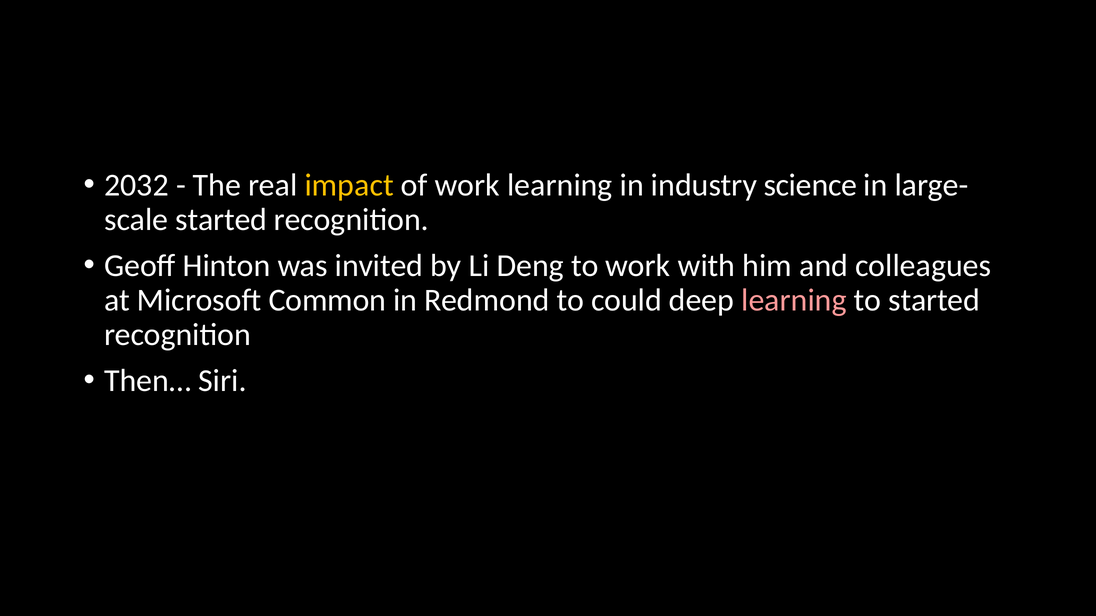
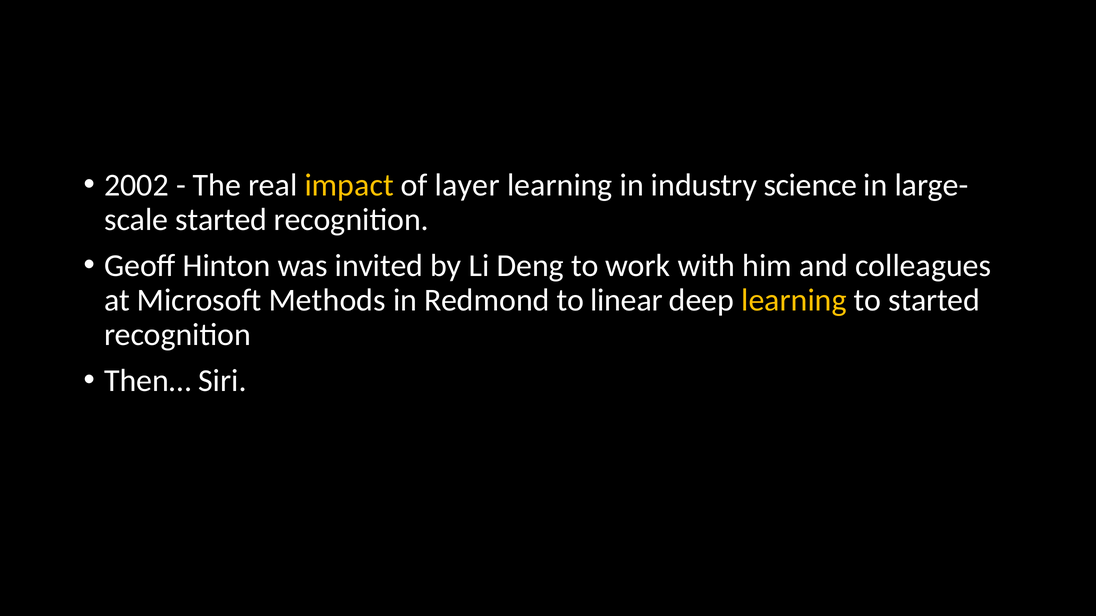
2032: 2032 -> 2002 (136, 185)
of work: work -> layer (467, 185)
Common: Common -> Methods (327, 300)
could: could -> linear (627, 300)
learning colour: pink -> yellow (794, 300)
